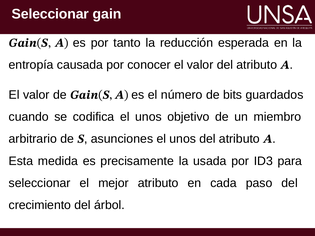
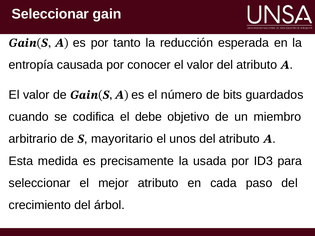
unos: unos -> debe (148, 117)
asunciones: asunciones -> mayoritario (122, 139)
